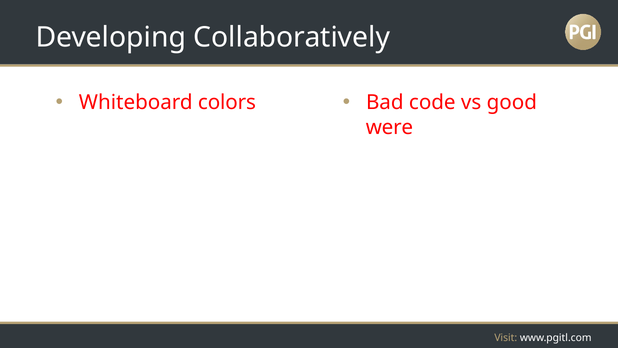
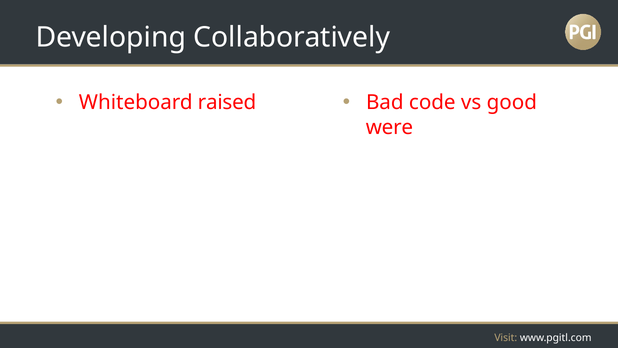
colors: colors -> raised (227, 102)
